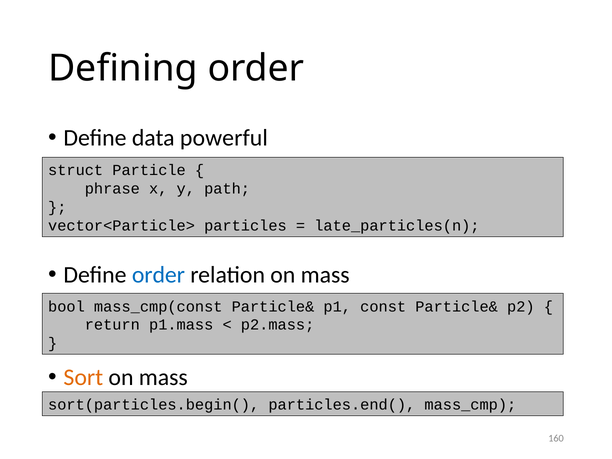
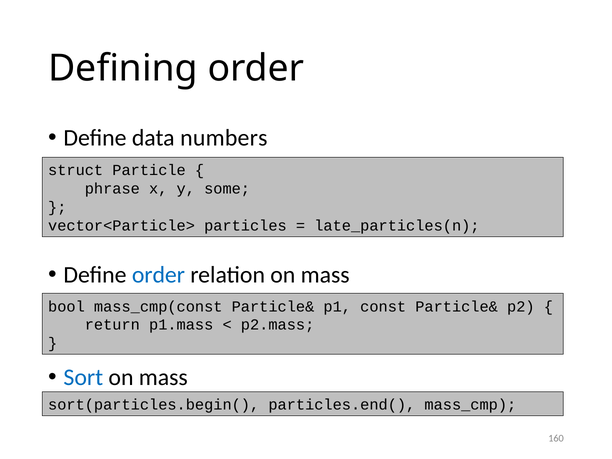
powerful: powerful -> numbers (224, 138)
path: path -> some (227, 189)
Sort colour: orange -> blue (83, 377)
